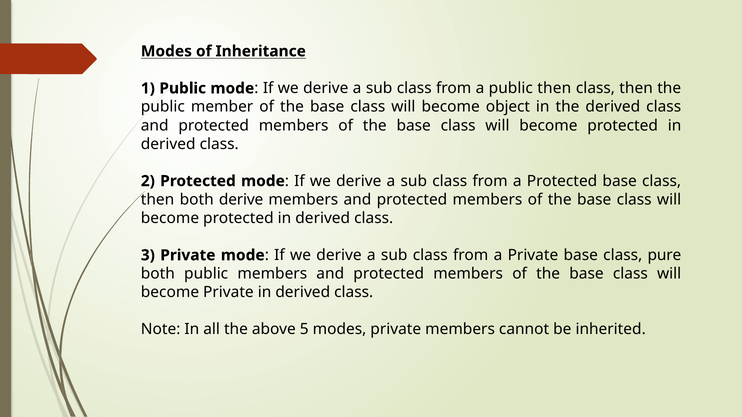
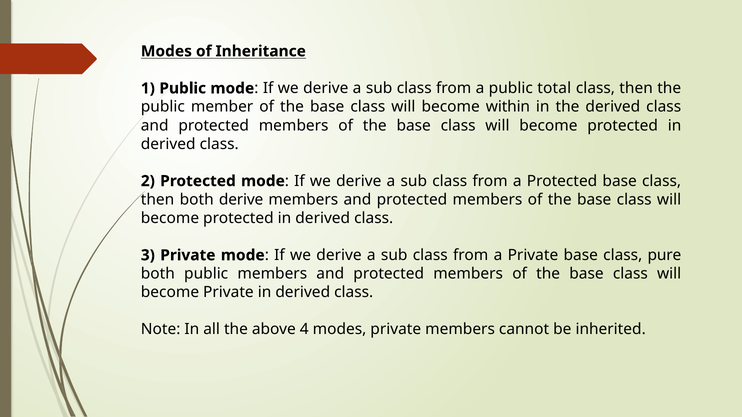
public then: then -> total (554, 88)
object: object -> within (508, 107)
5: 5 -> 4 (304, 330)
